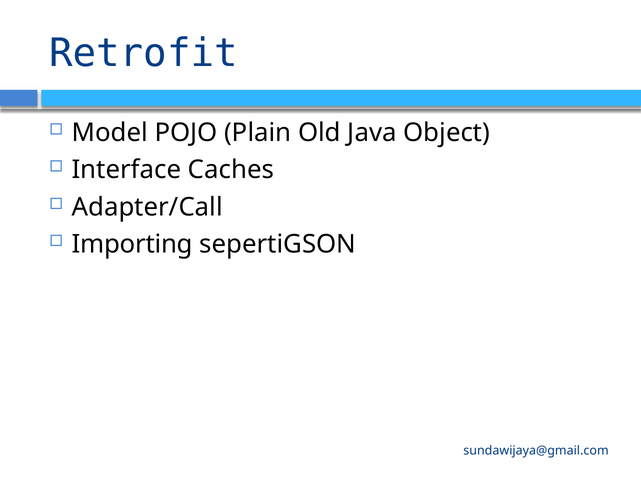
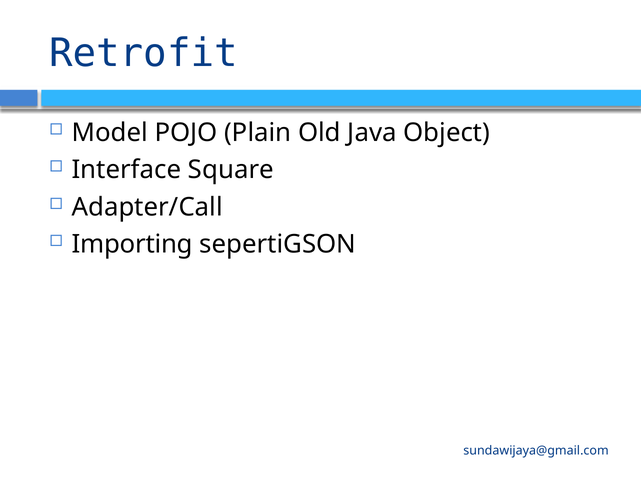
Caches: Caches -> Square (231, 170)
